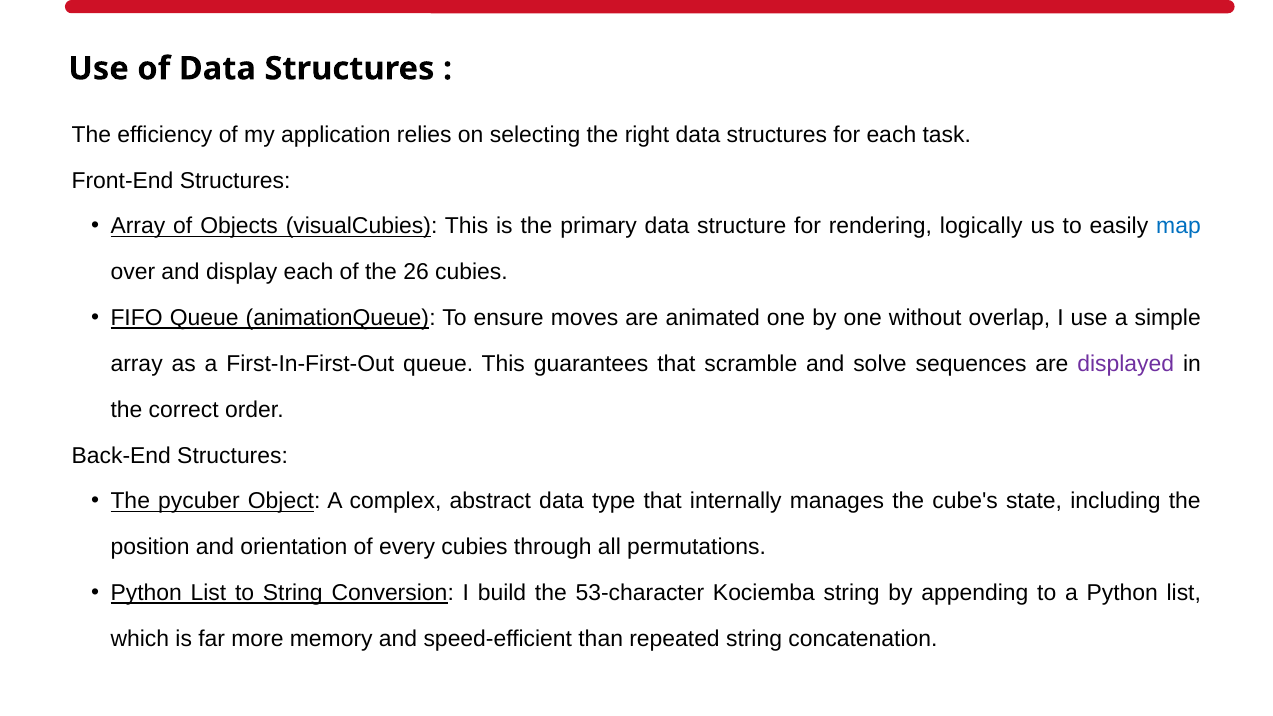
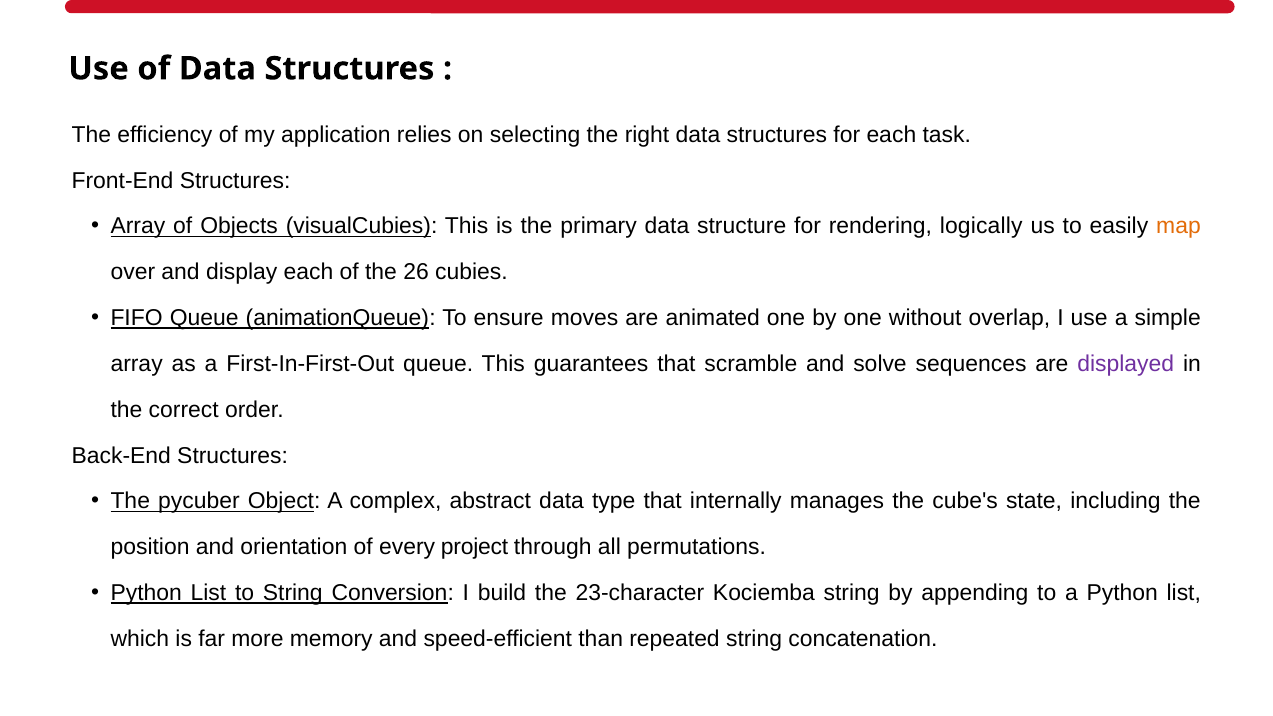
map colour: blue -> orange (1178, 226)
every cubies: cubies -> project (475, 547)
53-character: 53-character -> 23-character (640, 593)
